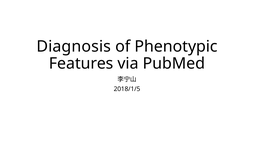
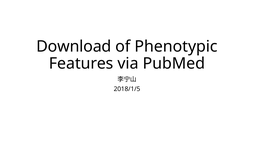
Diagnosis: Diagnosis -> Download (74, 46)
